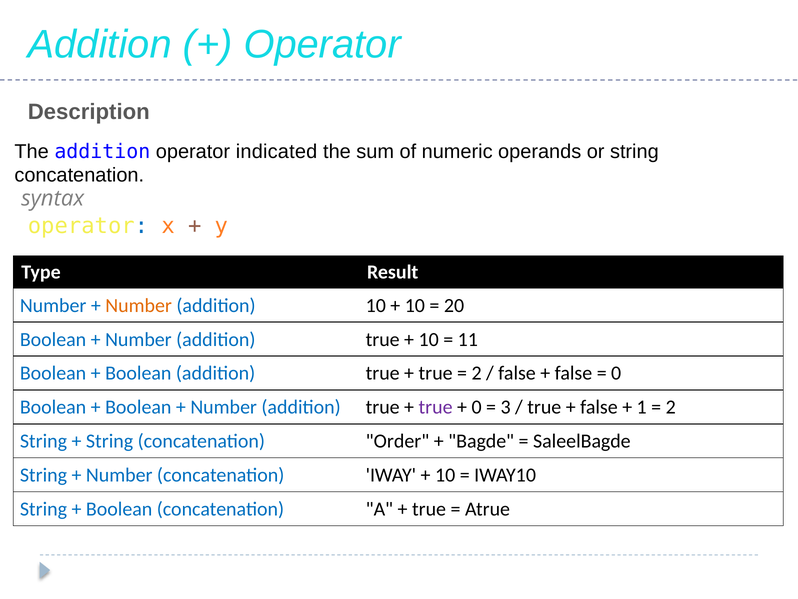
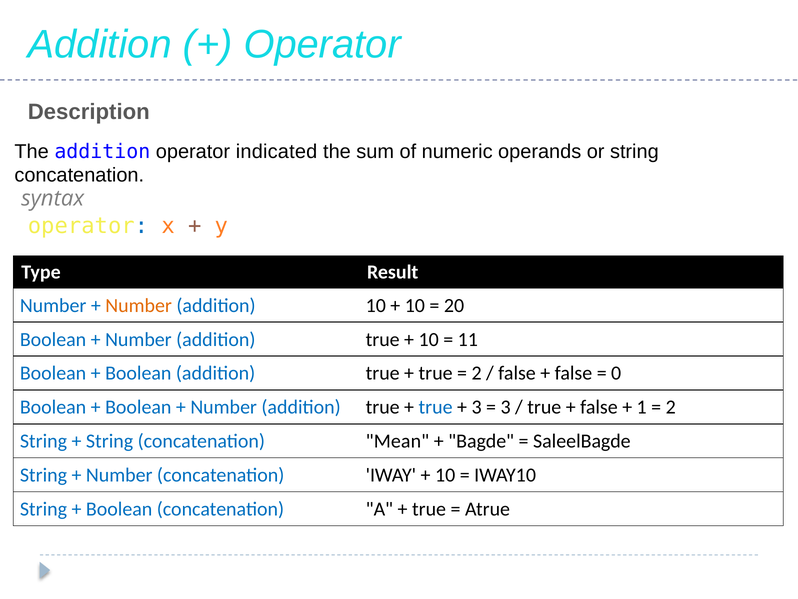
true colour: purple -> blue (436, 407)
0: 0 -> 3 (477, 407)
Order: Order -> Mean (397, 441)
